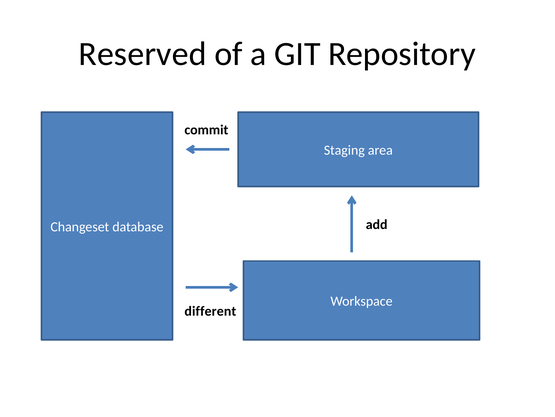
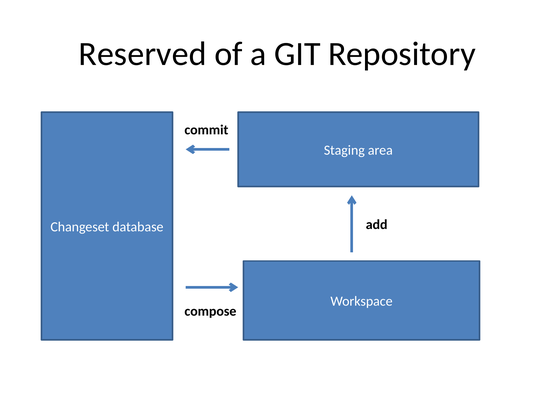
different: different -> compose (210, 311)
